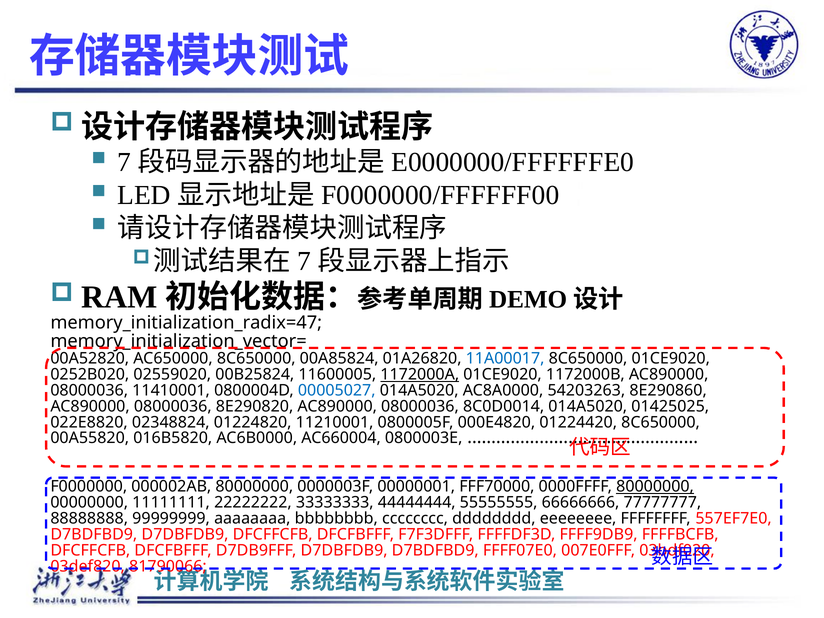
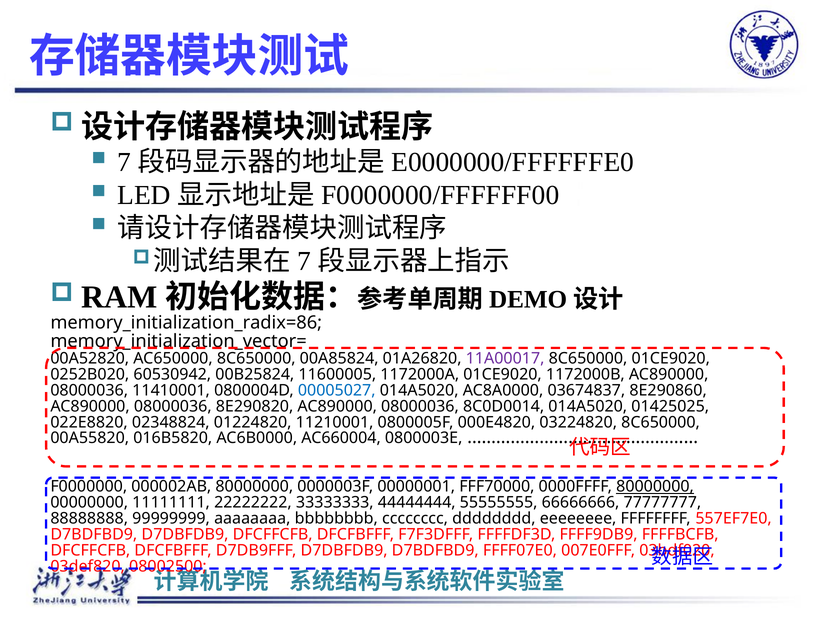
memory_initialization_radix=47: memory_initialization_radix=47 -> memory_initialization_radix=86 (186, 323)
11A00017 colour: blue -> purple (505, 358)
02559020: 02559020 -> 60530942 (172, 374)
1172000A underline: present -> none (420, 374)
54203263: 54203263 -> 03674837 (586, 390)
01224420: 01224420 -> 03224820 (578, 422)
81790066: 81790066 -> 08002500 (168, 567)
